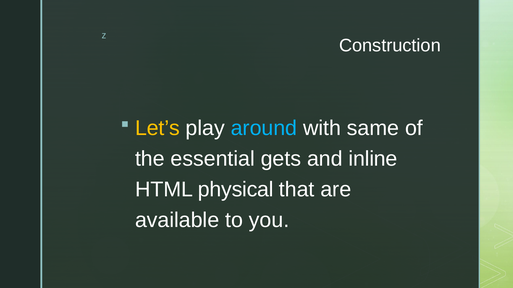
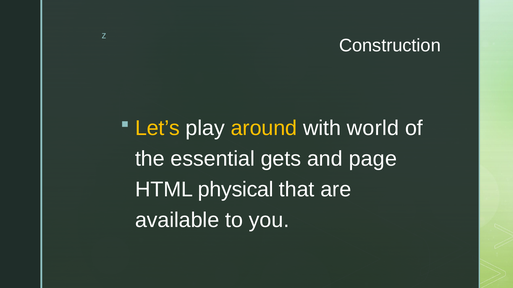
around colour: light blue -> yellow (264, 128)
same: same -> world (373, 128)
inline: inline -> page (373, 159)
